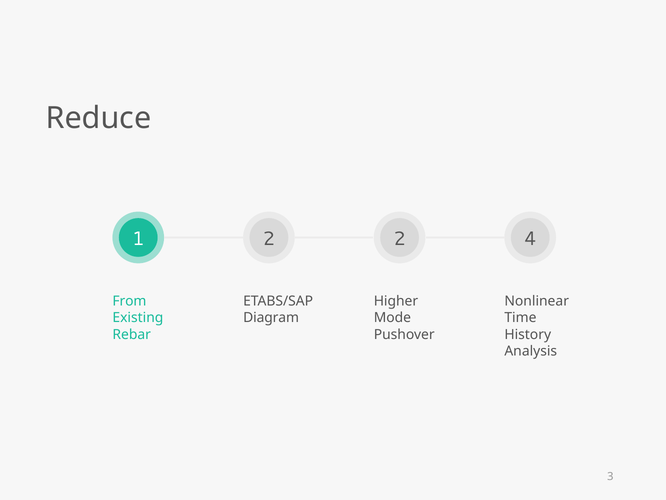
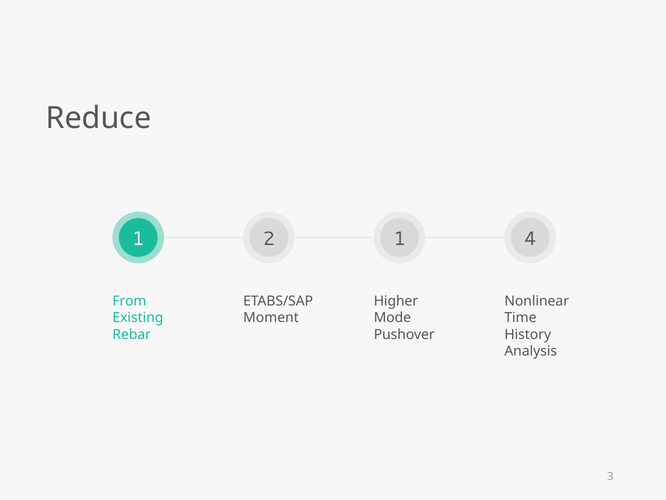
1 2: 2 -> 1 (400, 239)
Diagram: Diagram -> Moment (271, 318)
